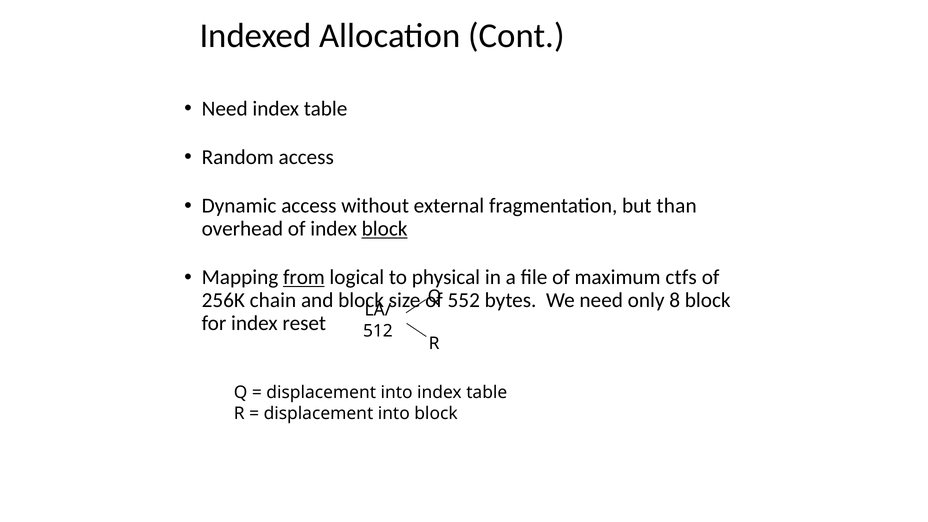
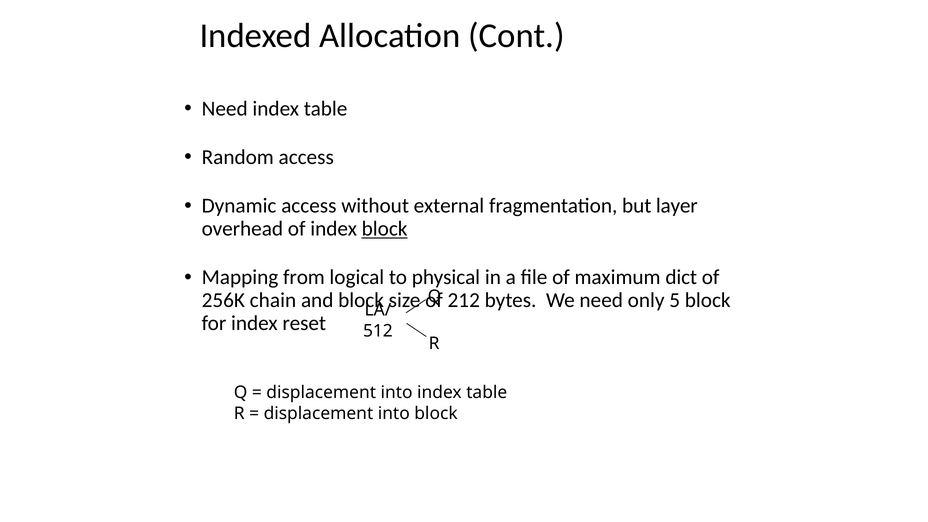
than: than -> layer (677, 206)
from underline: present -> none (304, 277)
ctfs: ctfs -> dict (681, 277)
552: 552 -> 212 (464, 300)
8: 8 -> 5 (675, 300)
